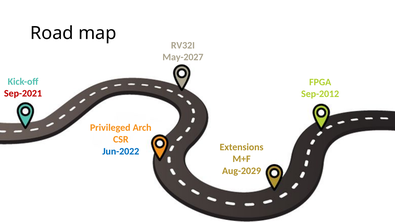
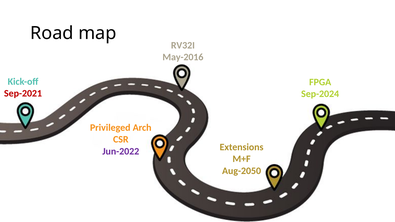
May-2027: May-2027 -> May-2016 (183, 57)
Sep-2012: Sep-2012 -> Sep-2024 (320, 94)
Jun-2022 colour: blue -> purple (121, 151)
Aug-2029: Aug-2029 -> Aug-2050 (242, 171)
